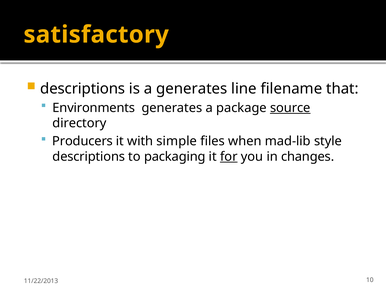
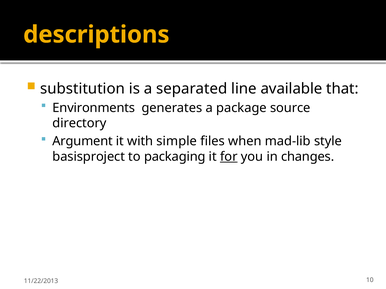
satisfactory: satisfactory -> descriptions (96, 35)
descriptions: descriptions -> substitution (83, 89)
a generates: generates -> separated (192, 89)
filename: filename -> available (291, 89)
source underline: present -> none (290, 108)
Producers: Producers -> Argument (83, 141)
descriptions: descriptions -> basisproject (89, 157)
